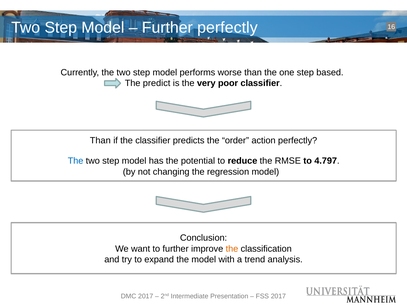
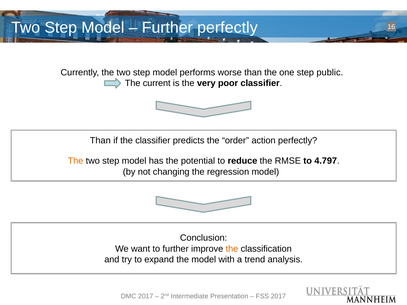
based: based -> public (330, 72)
predict: predict -> current (157, 83)
The colour: blue -> orange (76, 161)
